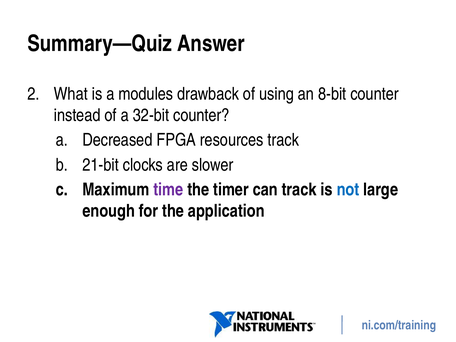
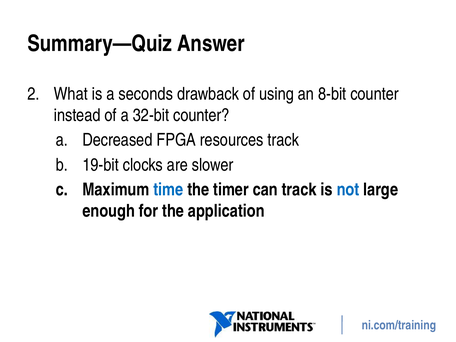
modules: modules -> seconds (146, 94)
21-bit: 21-bit -> 19-bit (101, 165)
time colour: purple -> blue (168, 190)
